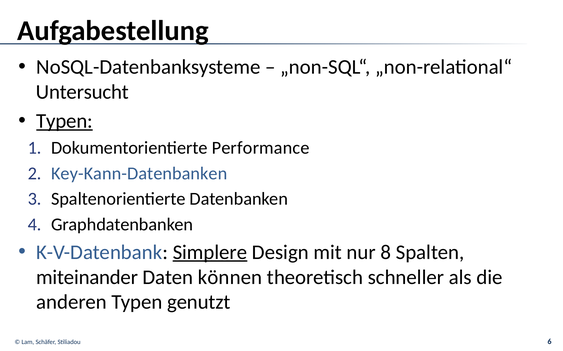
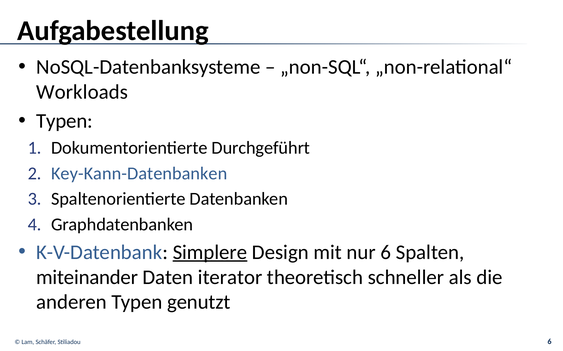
Untersucht: Untersucht -> Workloads (82, 92)
Typen underline: present -> none (65, 121)
Performance: Performance -> Durchgeführt (261, 148)
nur 8: 8 -> 6 (386, 253)
können: können -> iterator (230, 278)
